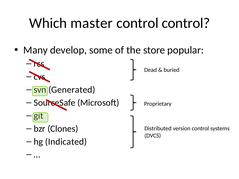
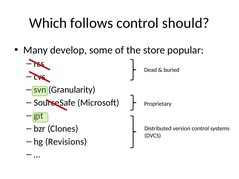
master: master -> follows (92, 23)
control control: control -> should (186, 23)
Generated: Generated -> Granularity (72, 90)
Indicated: Indicated -> Revisions (66, 142)
